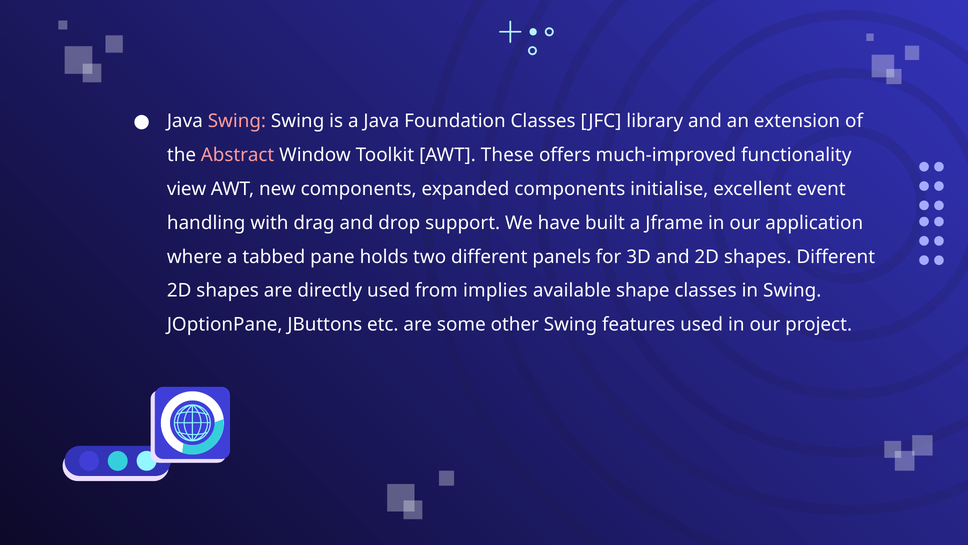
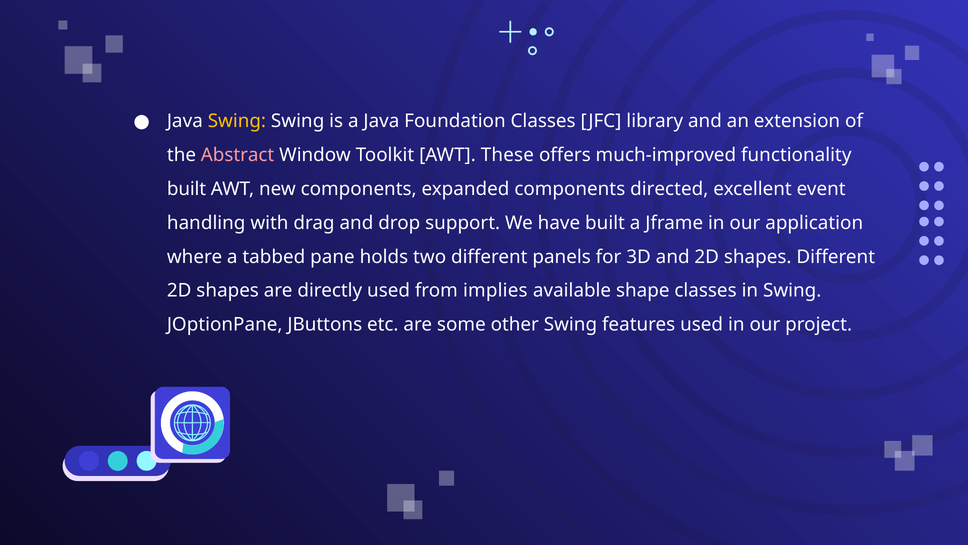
Swing colour: pink -> yellow (237, 121)
view: view -> built (187, 189)
initialise: initialise -> directed (669, 189)
